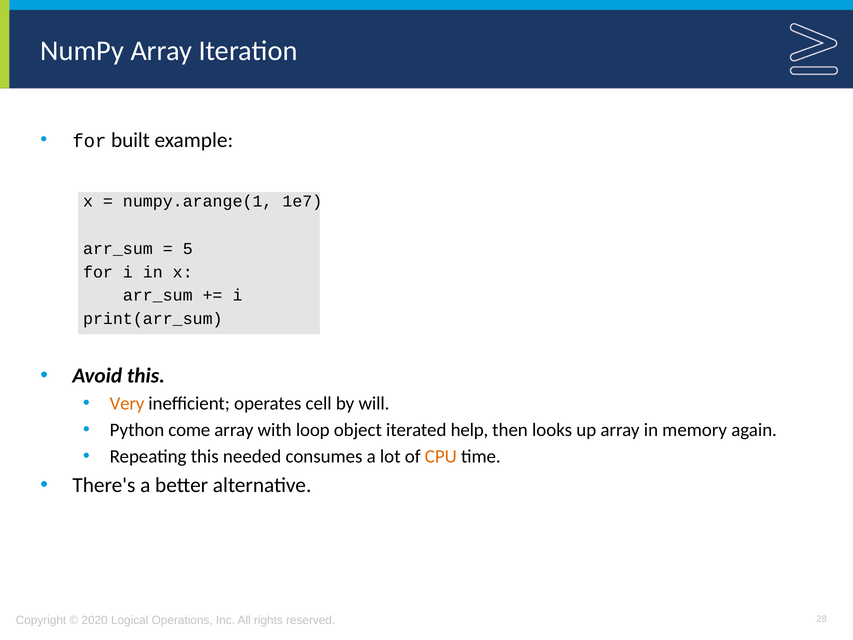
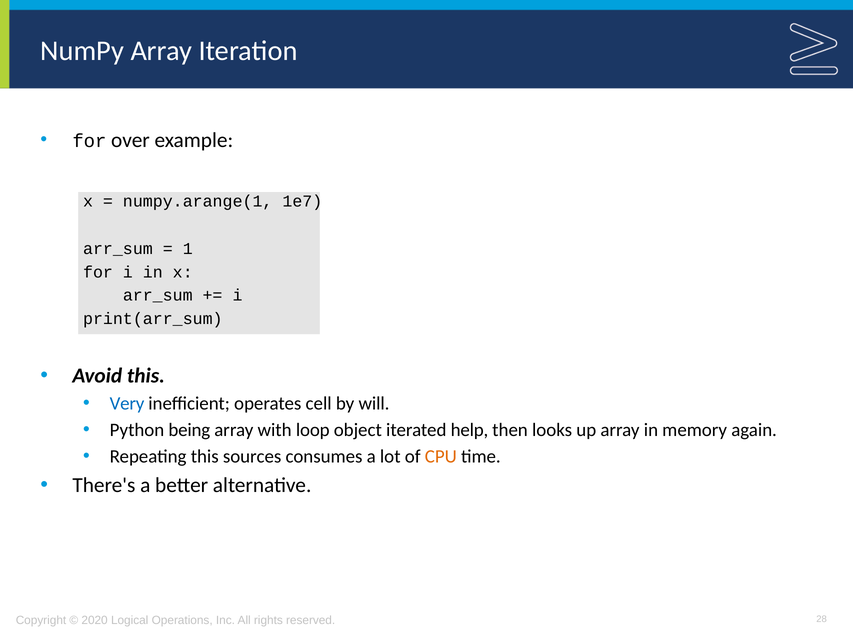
built: built -> over (130, 140)
5: 5 -> 1 (188, 249)
Very colour: orange -> blue (127, 403)
come: come -> being (189, 430)
needed: needed -> sources (252, 456)
